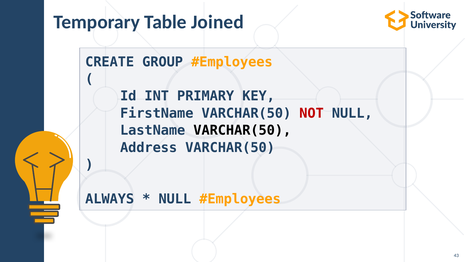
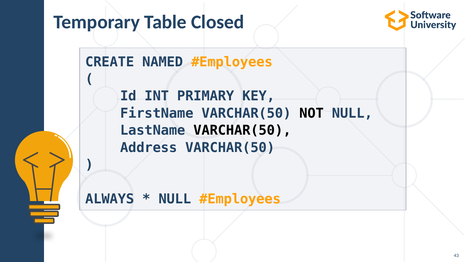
Joined: Joined -> Closed (218, 22)
GROUP: GROUP -> NAMED (163, 62)
NOT colour: red -> black (312, 113)
